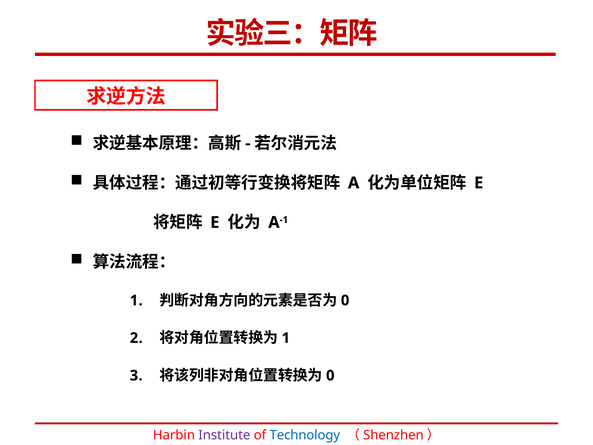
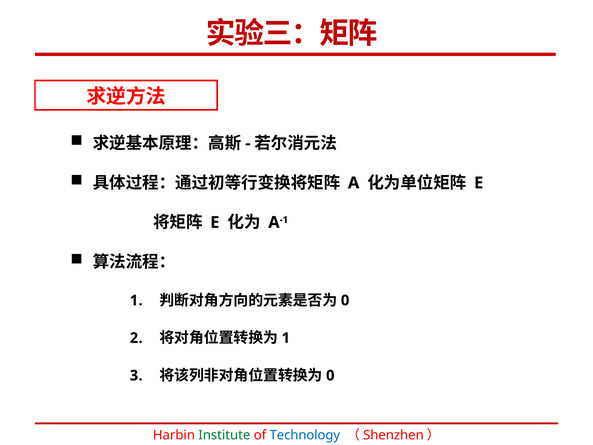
Institute colour: purple -> green (224, 435)
